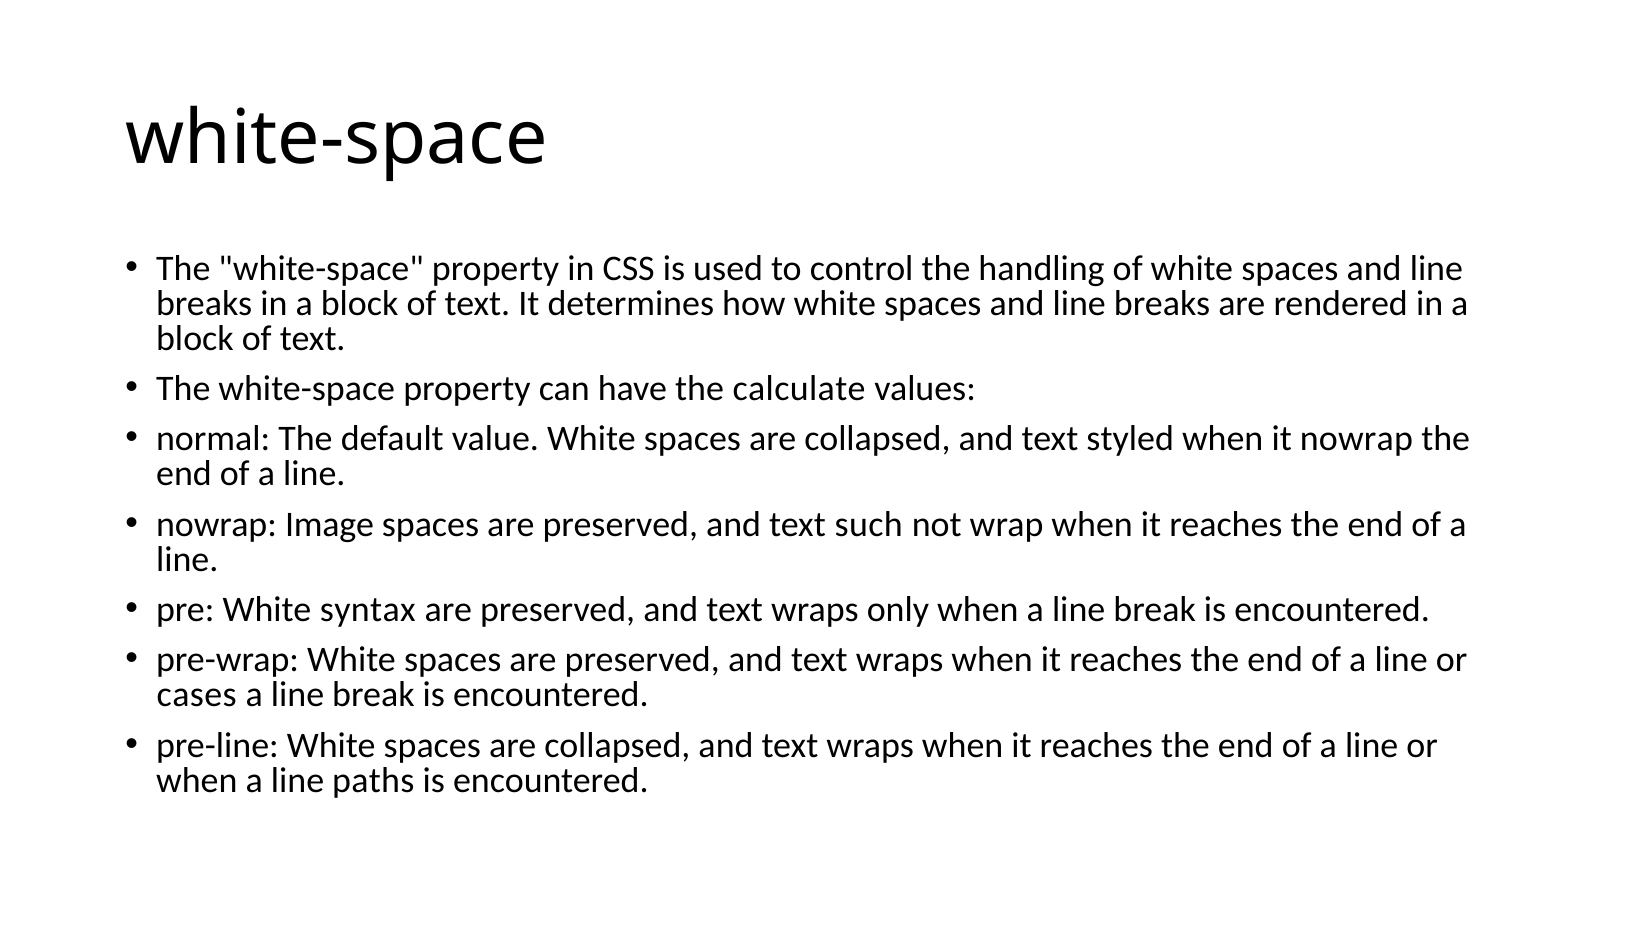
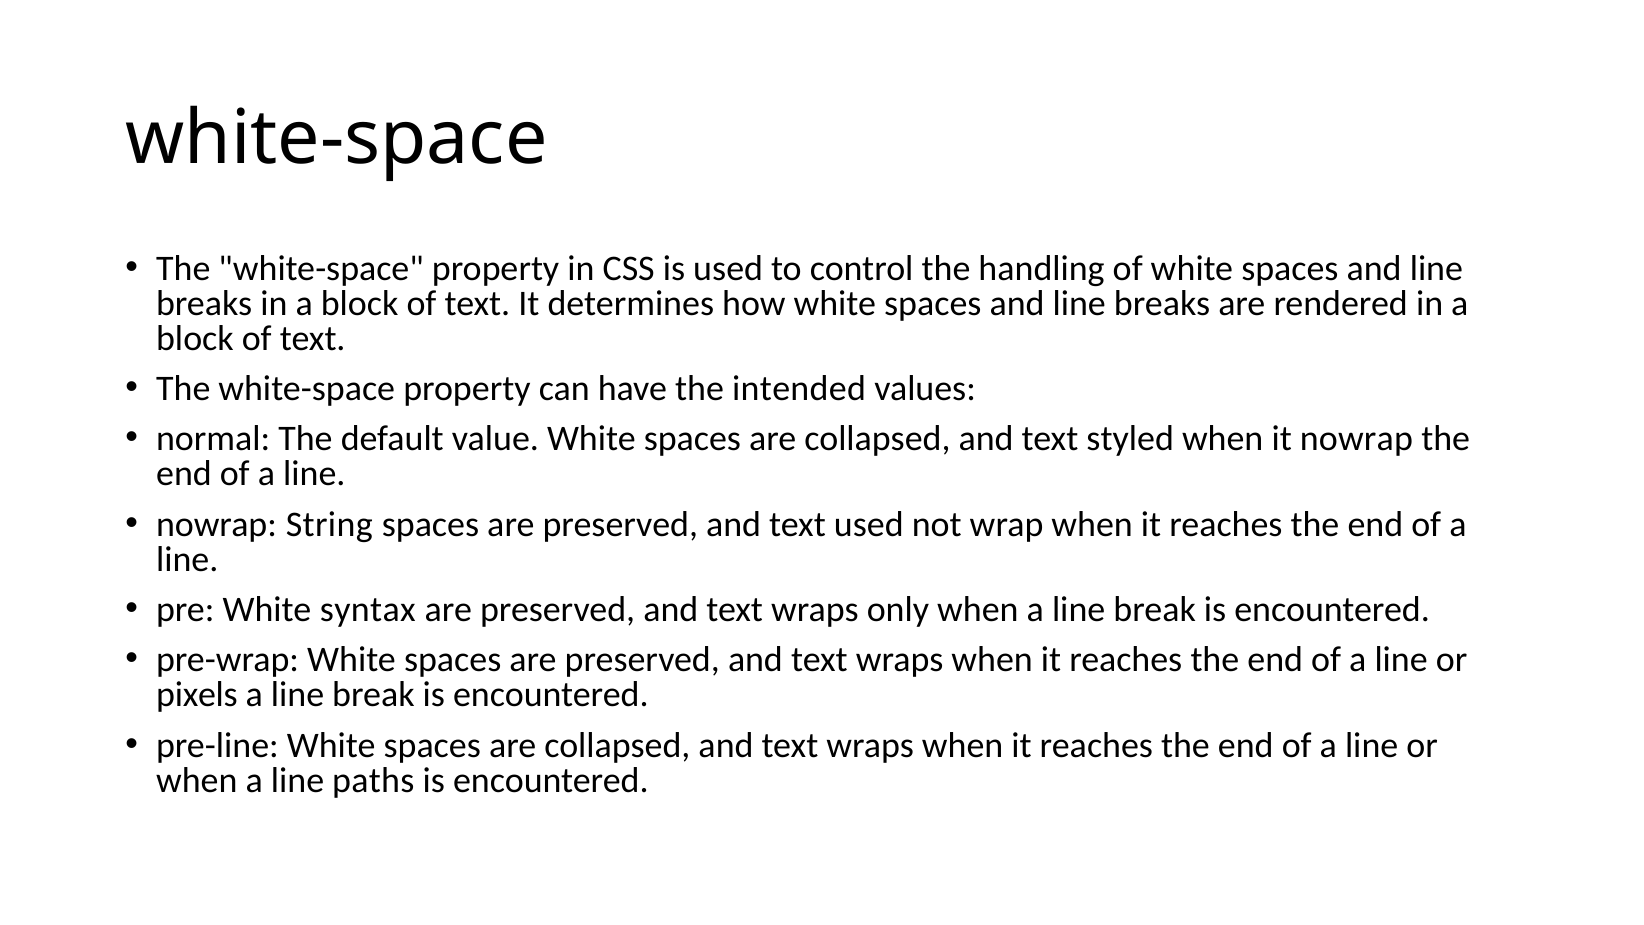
calculate: calculate -> intended (799, 389)
Image: Image -> String (329, 524)
text such: such -> used (869, 524)
cases: cases -> pixels (197, 695)
